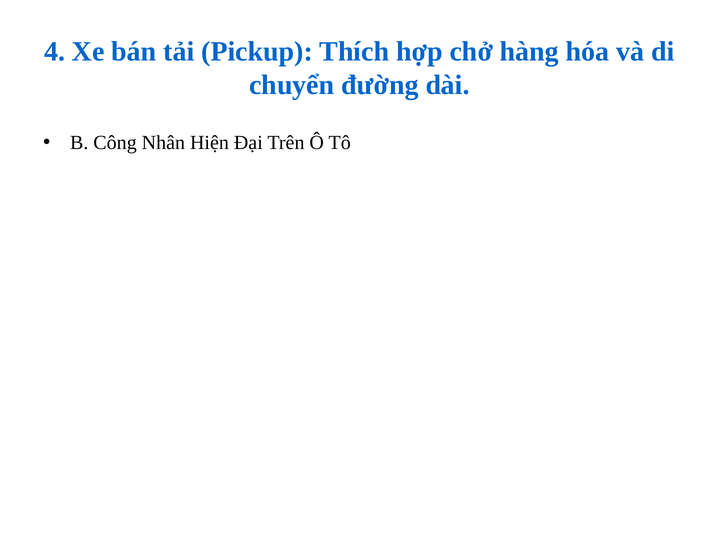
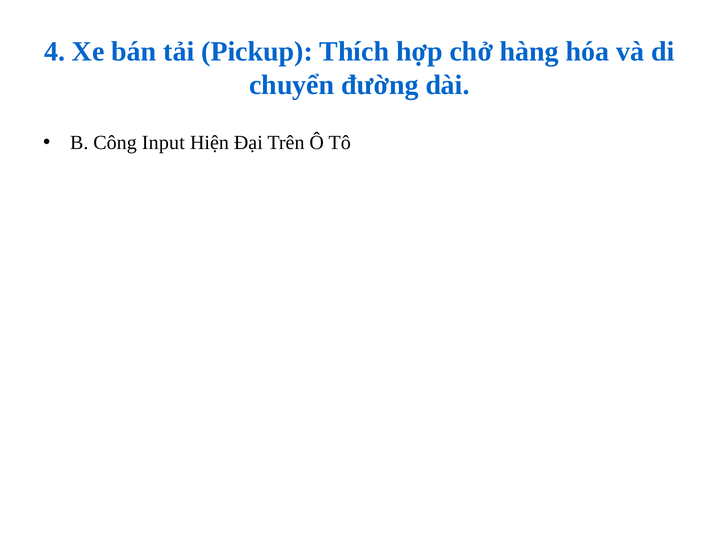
Nhân: Nhân -> Input (163, 143)
